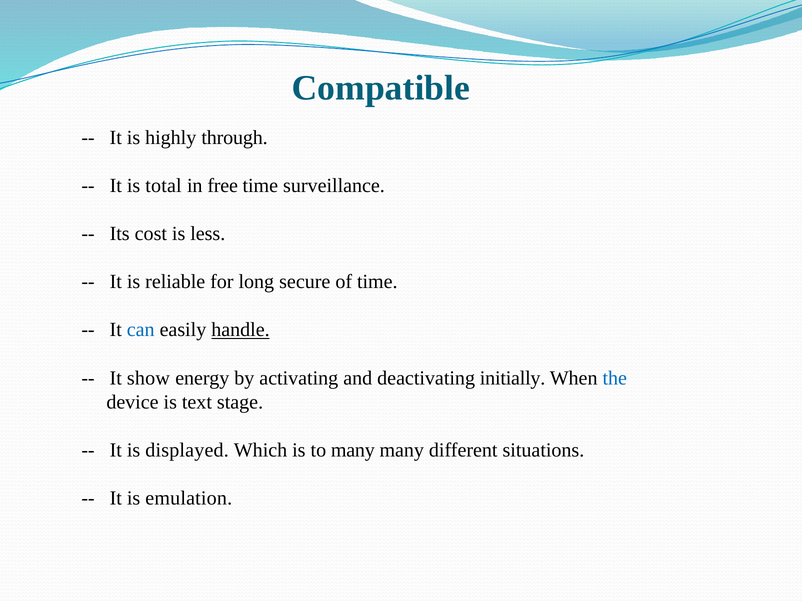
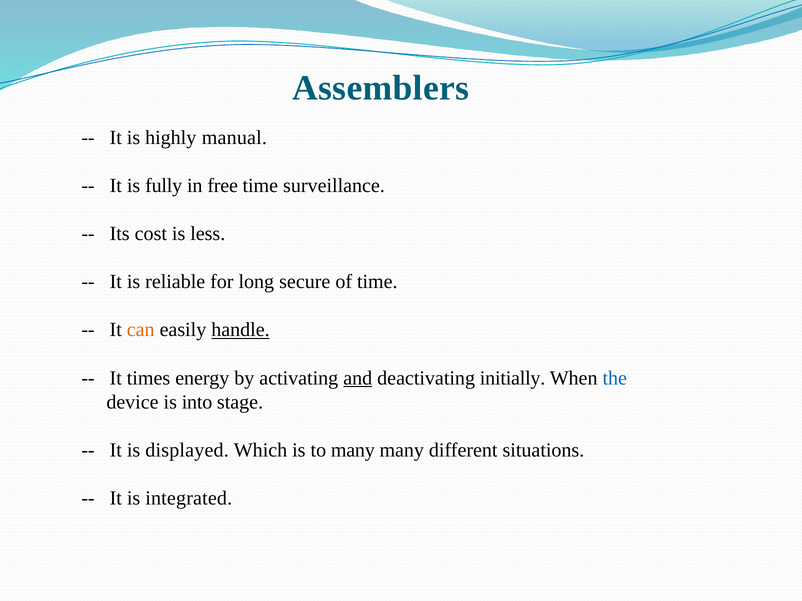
Compatible: Compatible -> Assemblers (381, 88)
through: through -> manual (234, 138)
total: total -> fully (164, 186)
can colour: blue -> orange (141, 330)
show: show -> times (149, 378)
and underline: none -> present (358, 378)
text: text -> into (197, 402)
emulation: emulation -> integrated (189, 499)
